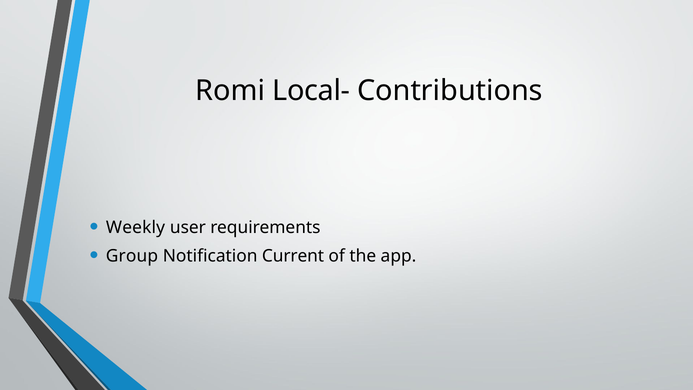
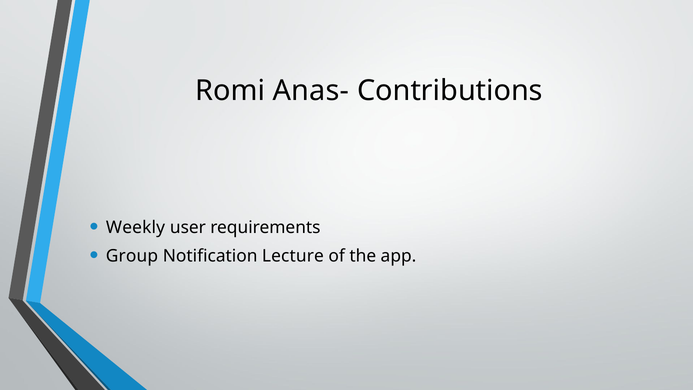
Local-: Local- -> Anas- (311, 91)
Current: Current -> Lecture (293, 256)
